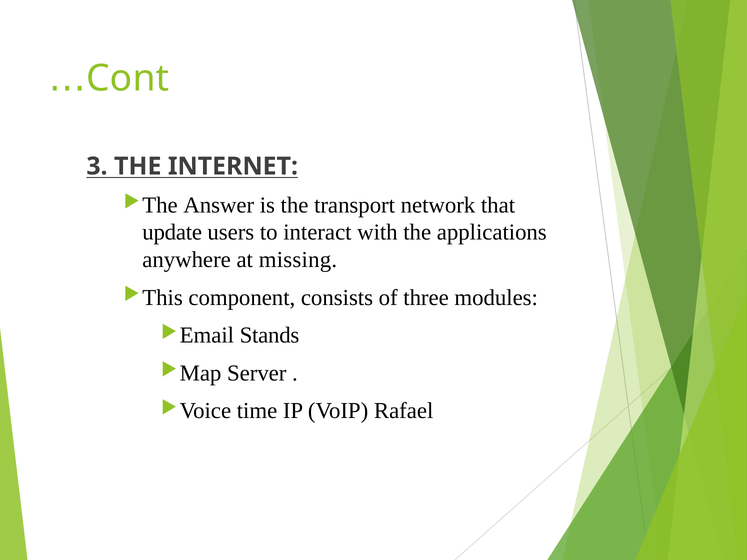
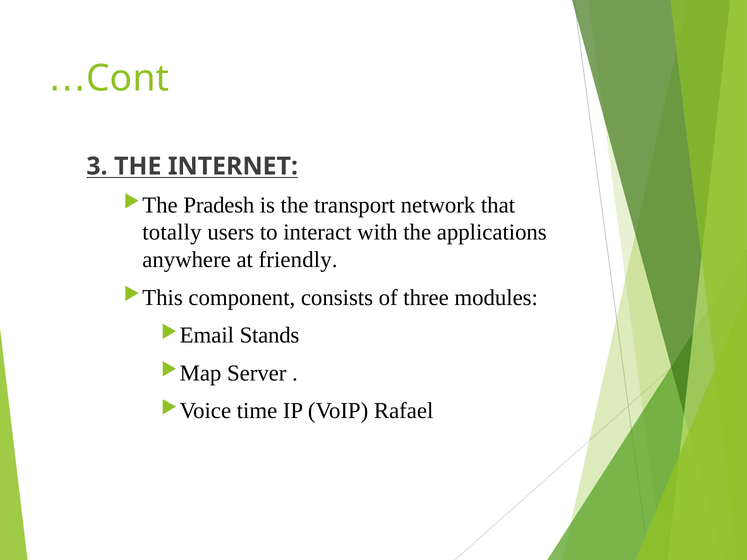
Answer: Answer -> Pradesh (219, 205)
update: update -> totally (172, 233)
missing: missing -> friendly (298, 260)
